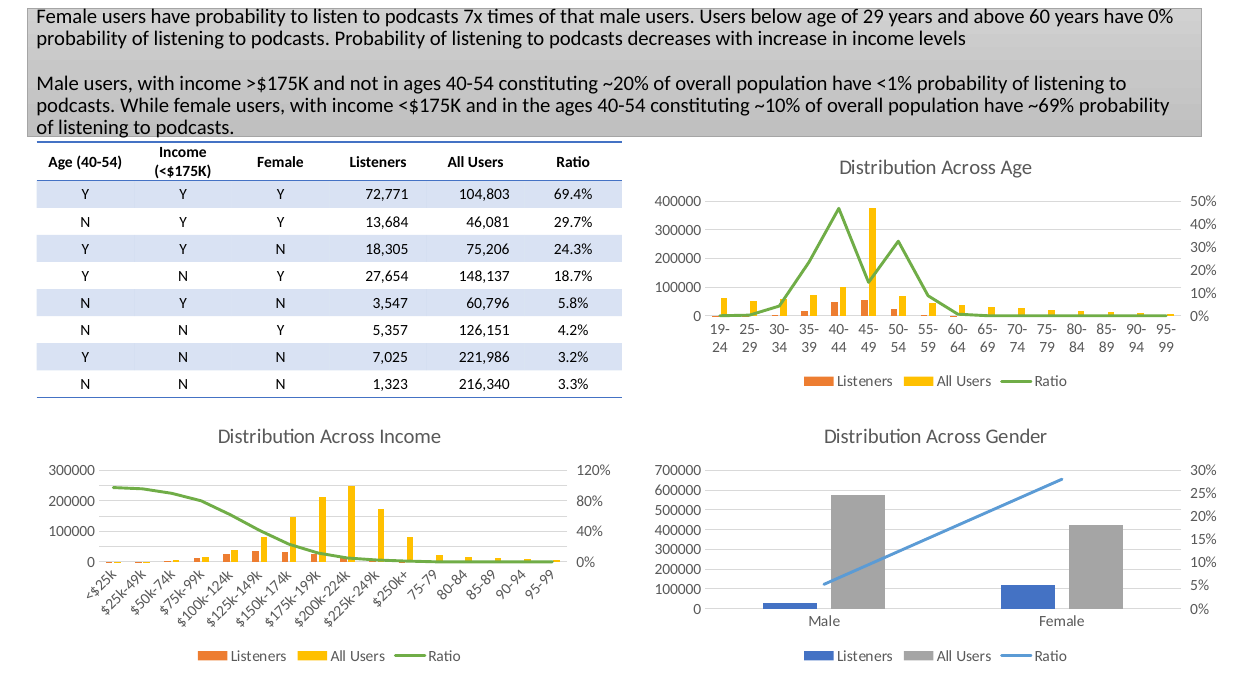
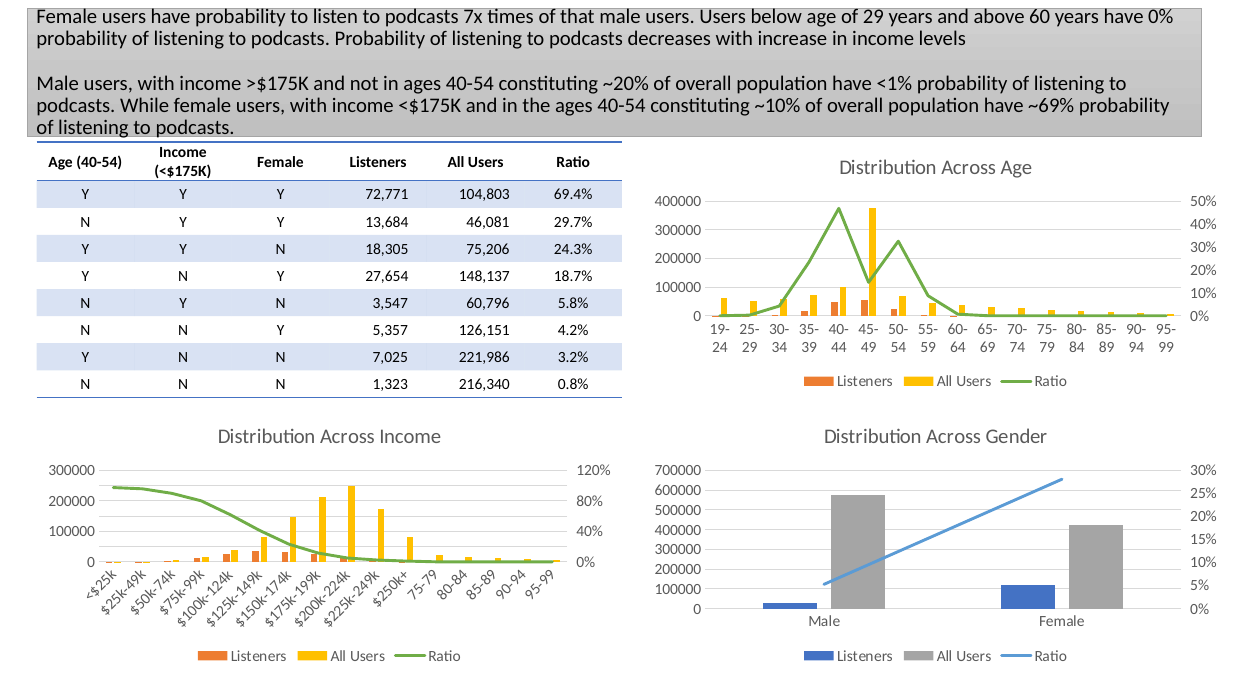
3.3%: 3.3% -> 0.8% (573, 384)
